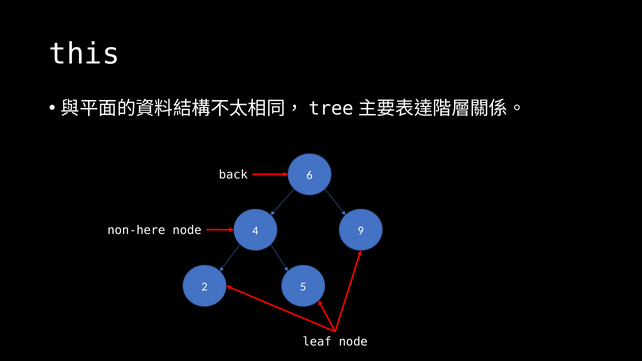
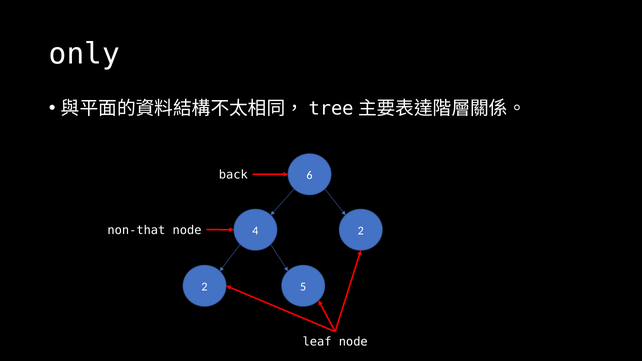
this: this -> only (84, 54)
non-here: non-here -> non-that (136, 230)
4 9: 9 -> 2 (361, 231)
